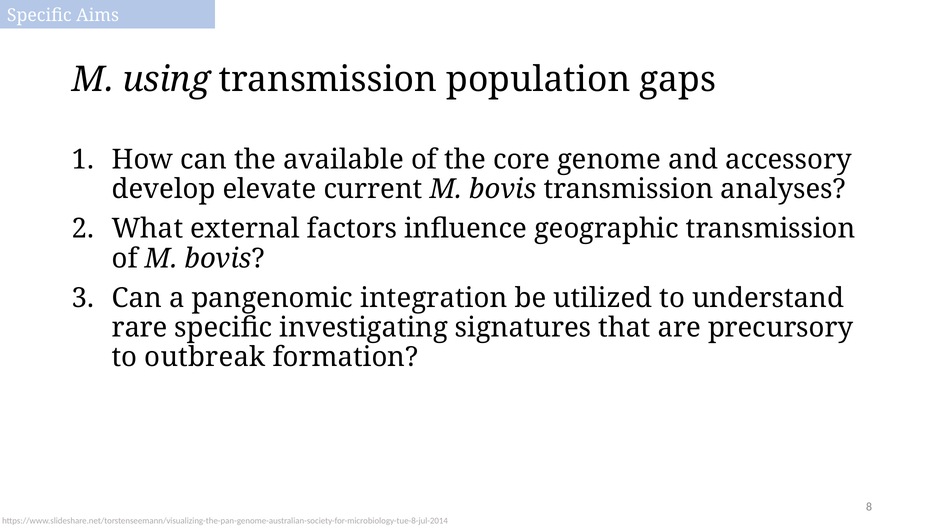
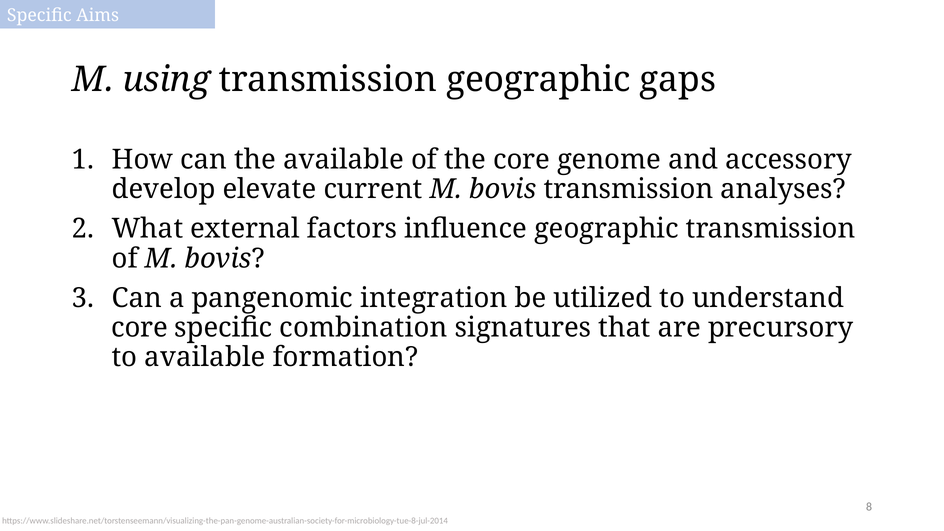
transmission population: population -> geographic (539, 79)
rare: rare -> core (140, 328)
investigating: investigating -> combination (363, 328)
to outbreak: outbreak -> available (205, 357)
